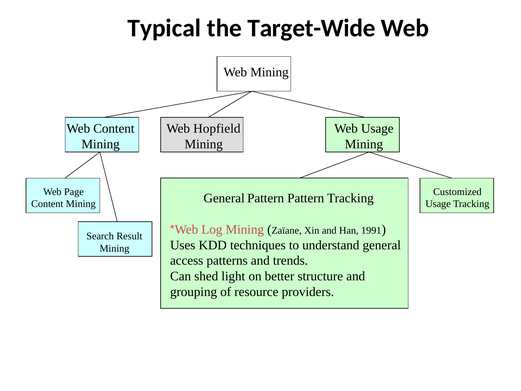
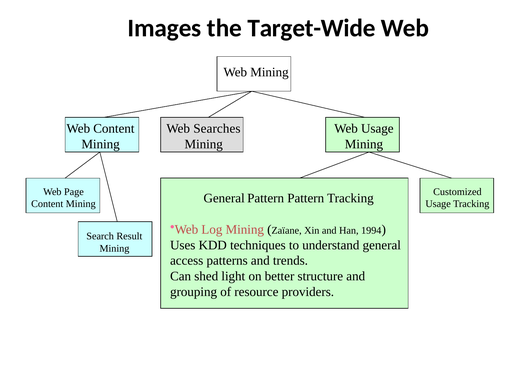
Typical: Typical -> Images (164, 28)
Hopfield: Hopfield -> Searches (217, 128)
1991: 1991 -> 1994 (371, 230)
